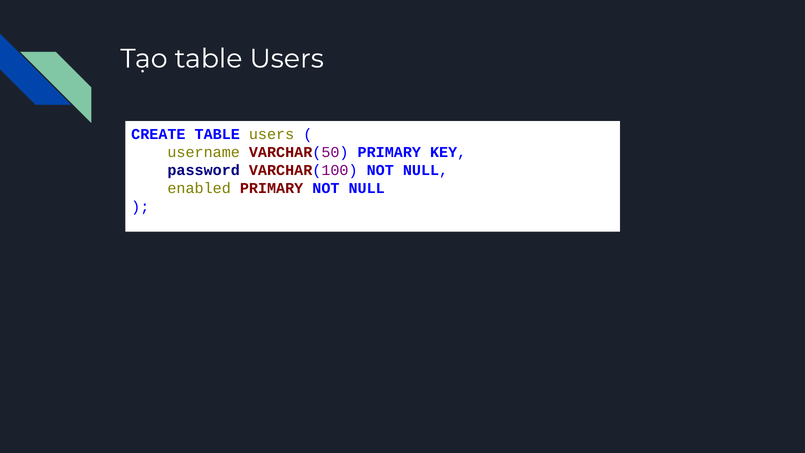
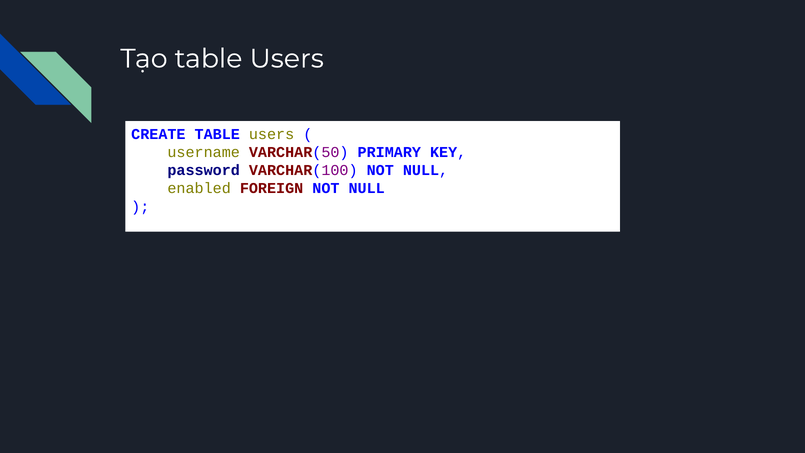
enabled PRIMARY: PRIMARY -> FOREIGN (272, 188)
